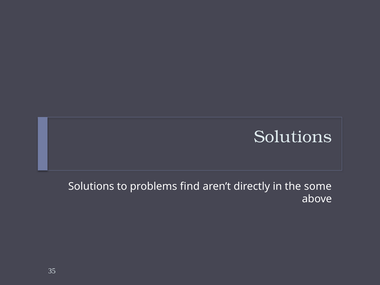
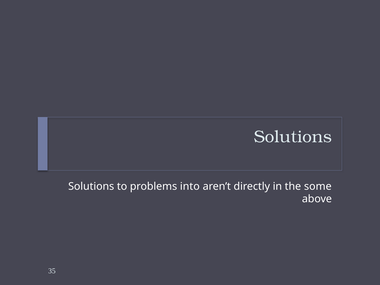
find: find -> into (190, 186)
